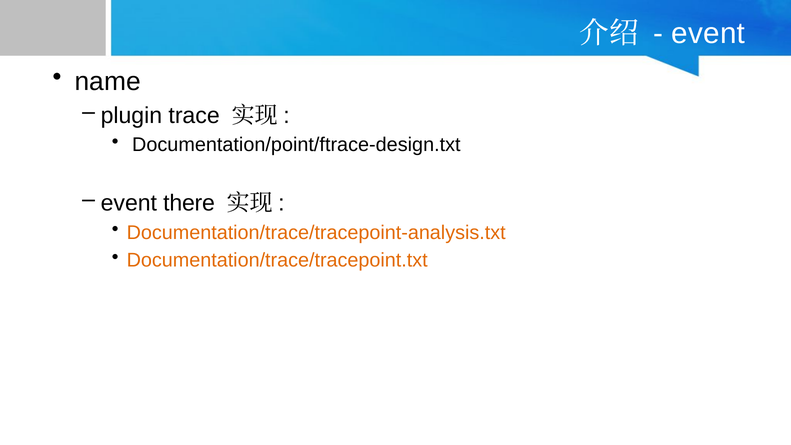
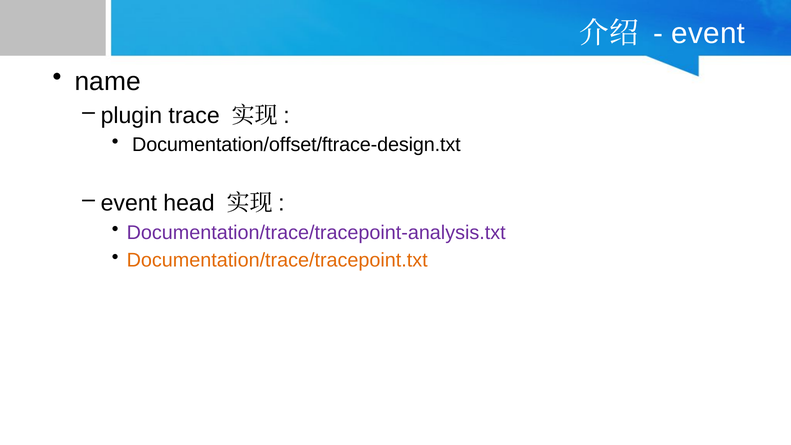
Documentation/point/ftrace-design.txt: Documentation/point/ftrace-design.txt -> Documentation/offset/ftrace-design.txt (296, 145)
there: there -> head (189, 203)
Documentation/trace/tracepoint-analysis.txt colour: orange -> purple (316, 232)
